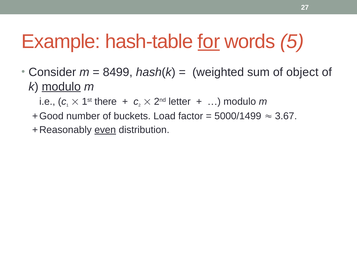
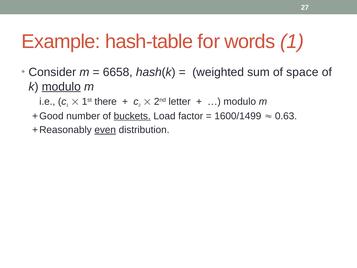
for underline: present -> none (209, 42)
words 5: 5 -> 1 (292, 42)
8499: 8499 -> 6658 (118, 72)
object: object -> space (302, 72)
buckets underline: none -> present (132, 116)
5000/1499: 5000/1499 -> 1600/1499 (238, 116)
3.67: 3.67 -> 0.63 (286, 116)
